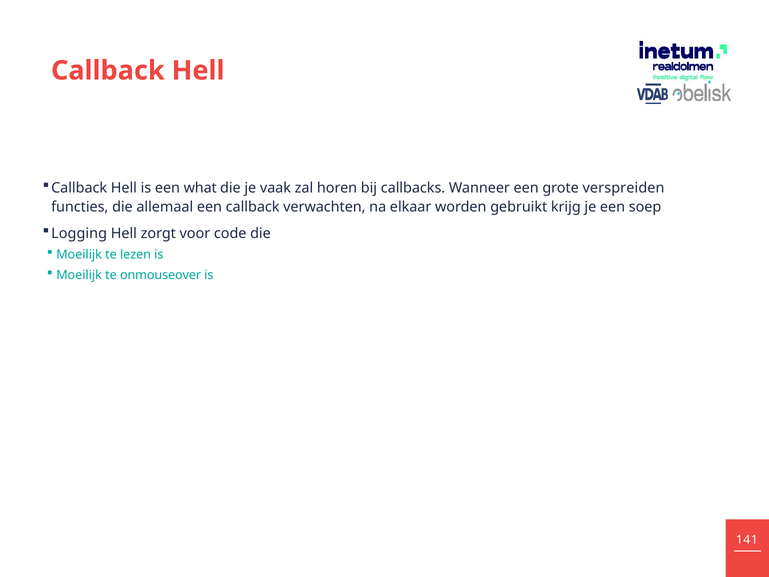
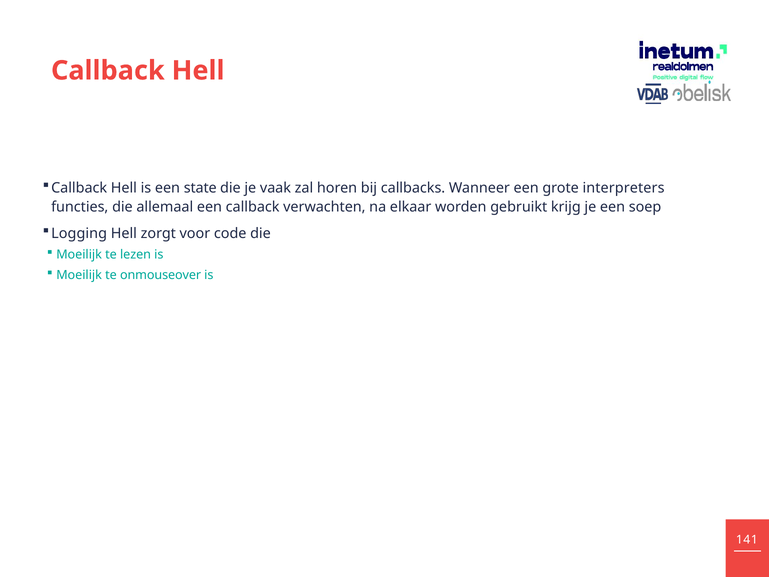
what: what -> state (200, 188)
verspreiden: verspreiden -> interpreters (624, 188)
